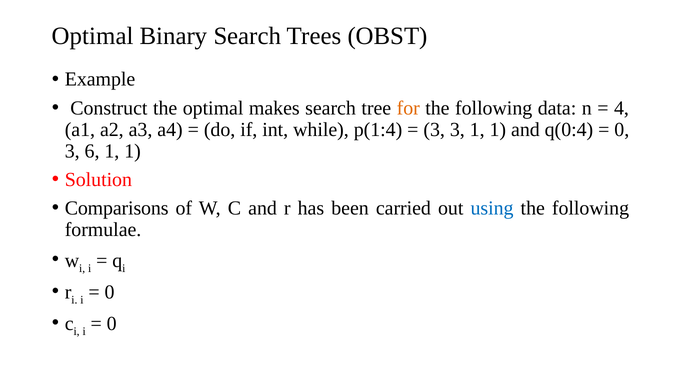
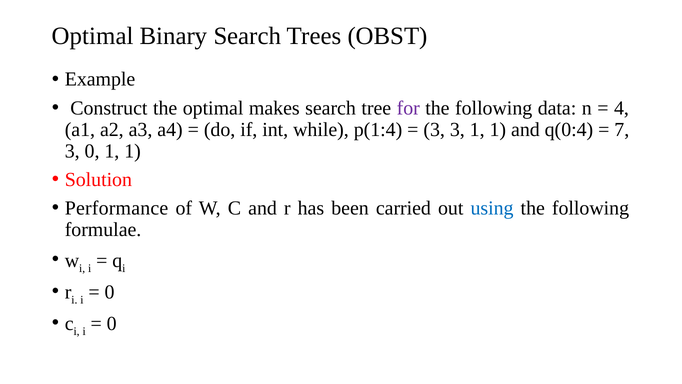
for colour: orange -> purple (408, 108)
0: 0 -> 7 (622, 129)
3 6: 6 -> 0 (92, 151)
Comparisons: Comparisons -> Performance (116, 208)
